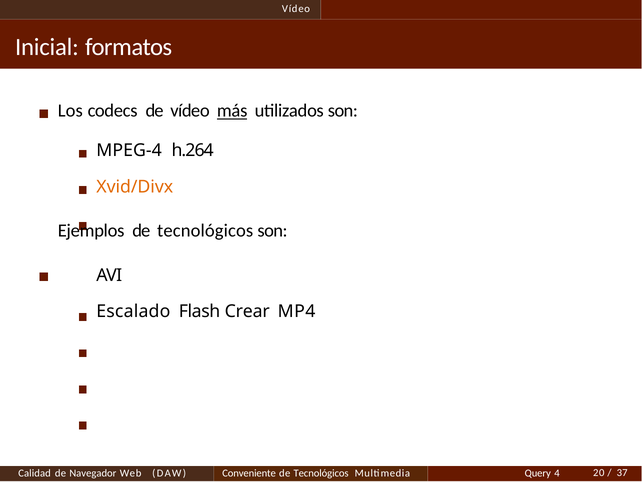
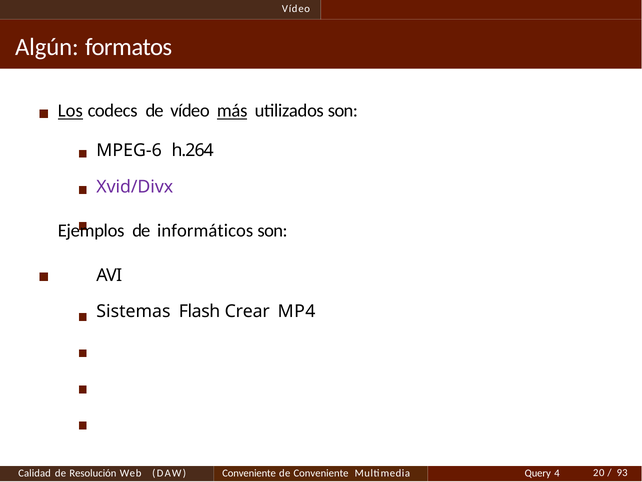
Inicial: Inicial -> Algún (47, 47)
Los underline: none -> present (70, 111)
MPEG-4: MPEG-4 -> MPEG-6 (129, 151)
Xvid/Divx colour: orange -> purple (135, 187)
Ejemplos de tecnológicos: tecnológicos -> informáticos (205, 231)
Escalado: Escalado -> Sistemas (133, 311)
Navegador: Navegador -> Resolución (93, 473)
Tecnológicos: Tecnológicos -> Conveniente (321, 473)
37: 37 -> 93 (622, 473)
